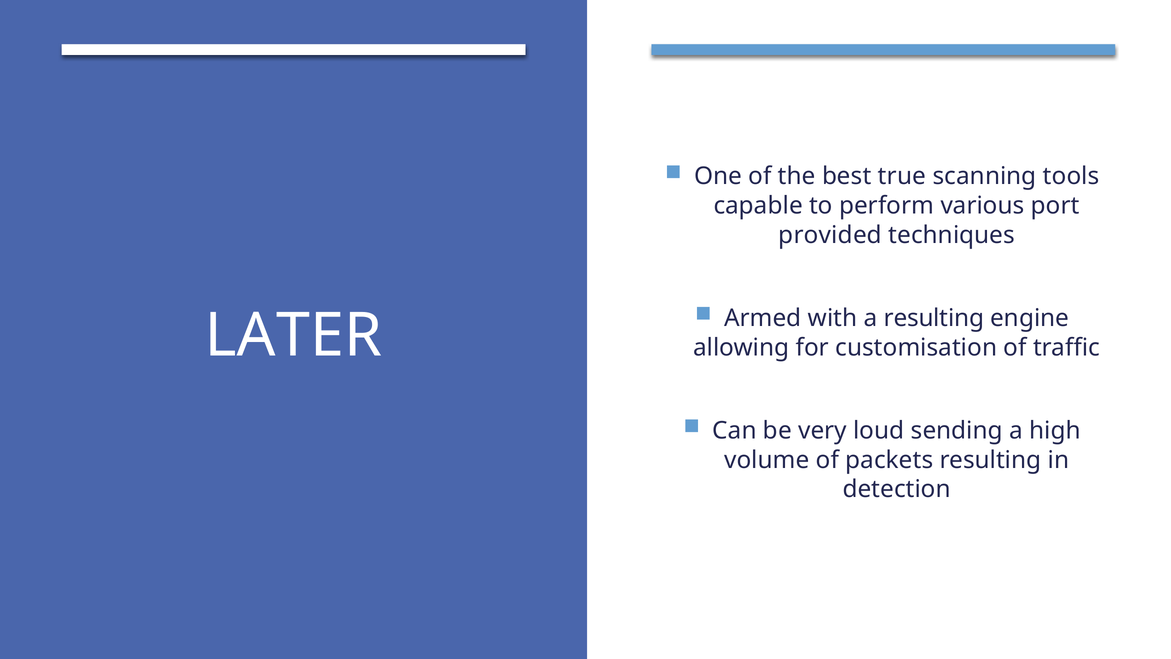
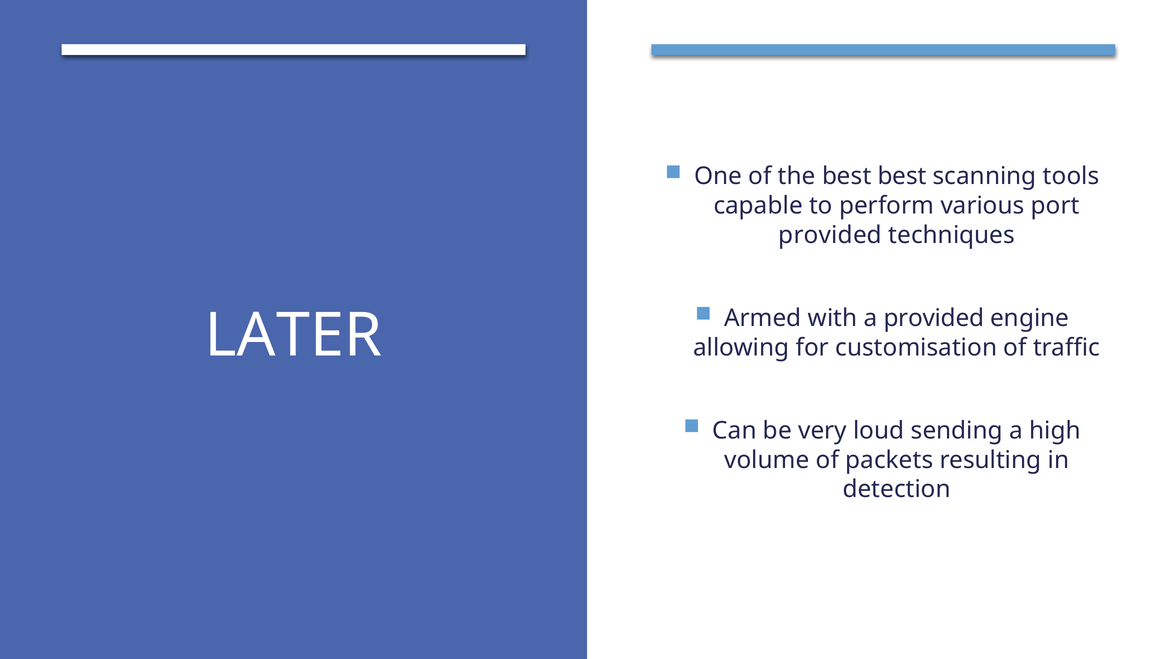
best true: true -> best (902, 176)
a resulting: resulting -> provided (934, 318)
